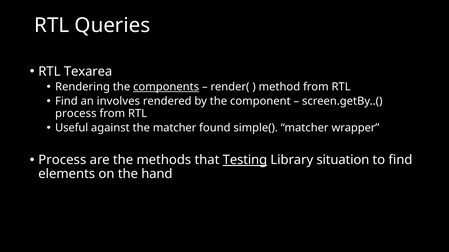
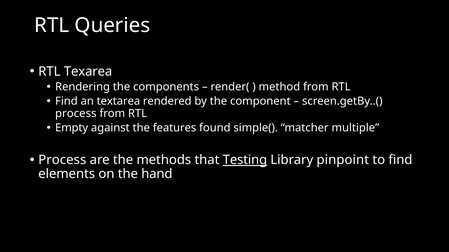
components underline: present -> none (166, 87)
involves: involves -> textarea (118, 101)
Useful: Useful -> Empty (72, 128)
the matcher: matcher -> features (175, 128)
wrapper: wrapper -> multiple (355, 128)
situation: situation -> pinpoint (343, 160)
